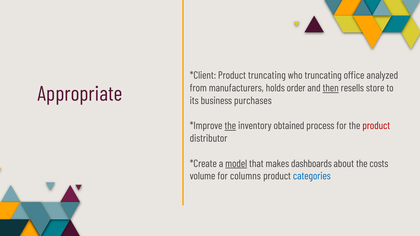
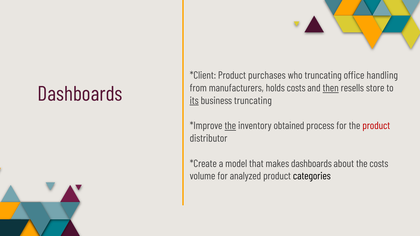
Product truncating: truncating -> purchases (267, 76)
analyzed: analyzed -> handling (382, 76)
holds order: order -> costs (296, 88)
Appropriate: Appropriate -> Dashboards (80, 94)
its underline: none -> present (194, 101)
business purchases: purchases -> truncating (253, 101)
model underline: present -> none (236, 164)
columns: columns -> analyzed (245, 176)
categories colour: blue -> black (312, 176)
